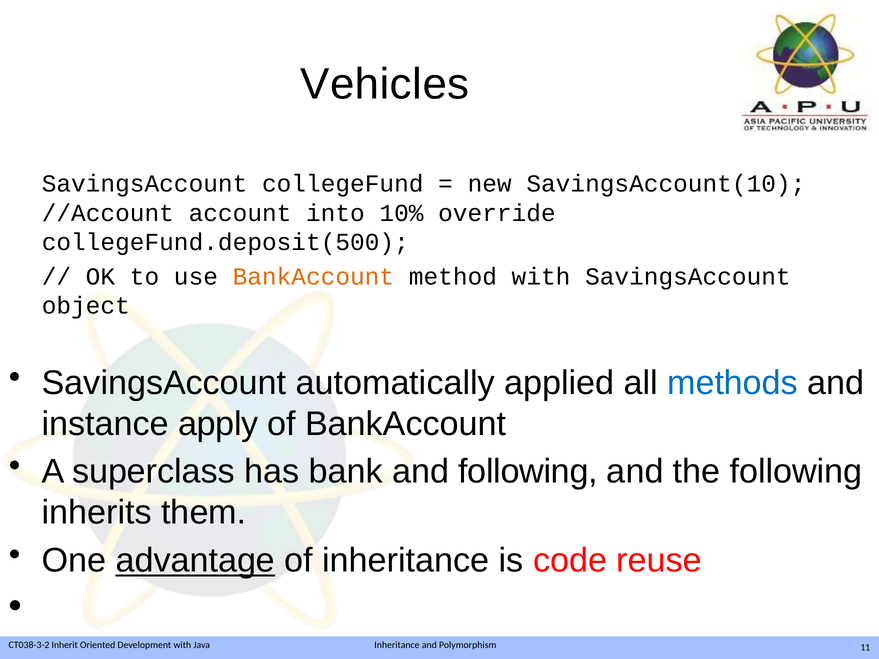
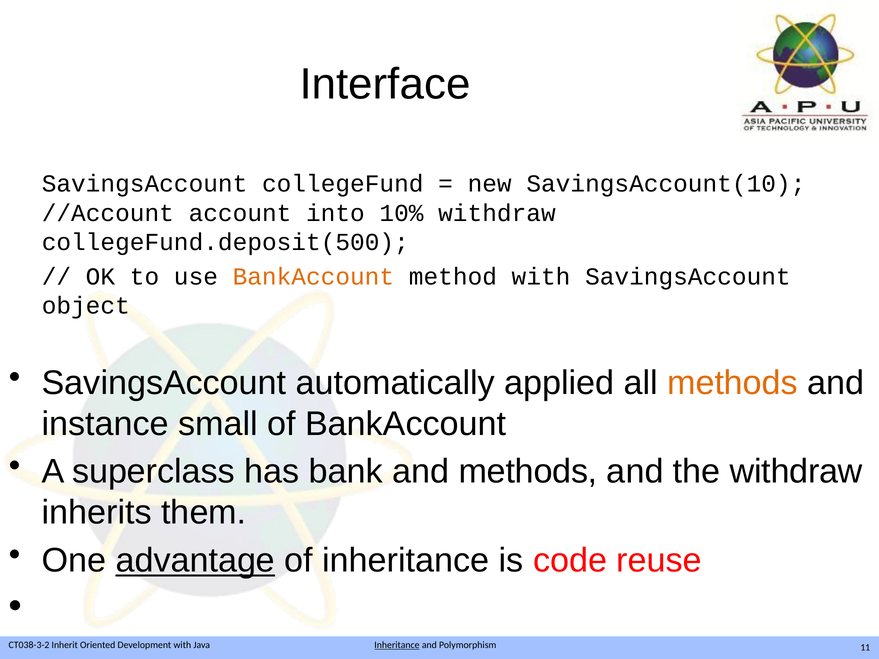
Vehicles: Vehicles -> Interface (385, 84)
10% override: override -> withdraw (497, 213)
methods colour: blue -> orange (733, 383)
apply: apply -> small (218, 424)
and following: following -> methods (528, 472)
the following: following -> withdraw (796, 472)
Inheritance underline: none -> present (397, 645)
